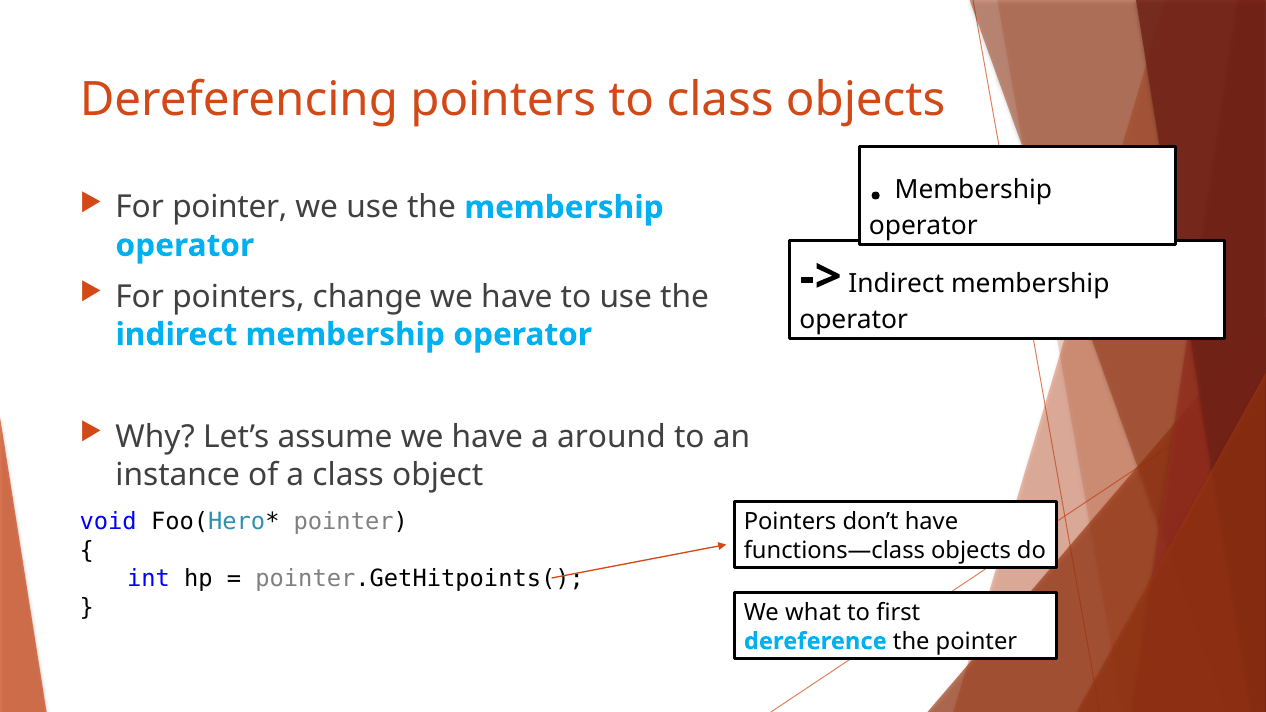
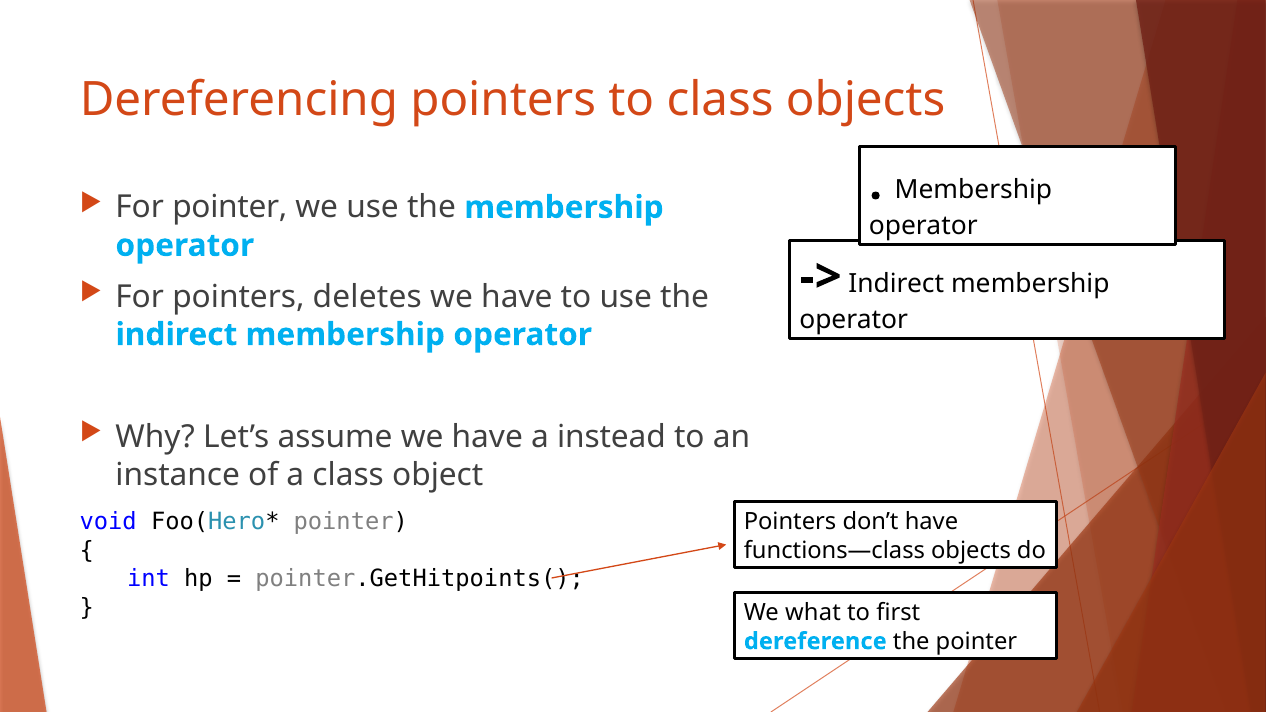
change: change -> deletes (367, 297)
around: around -> instead (611, 437)
